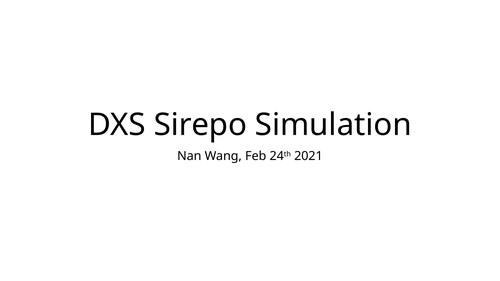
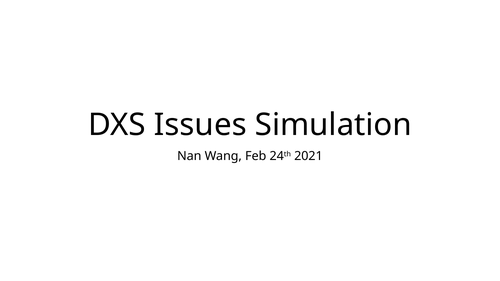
Sirepo: Sirepo -> Issues (200, 125)
